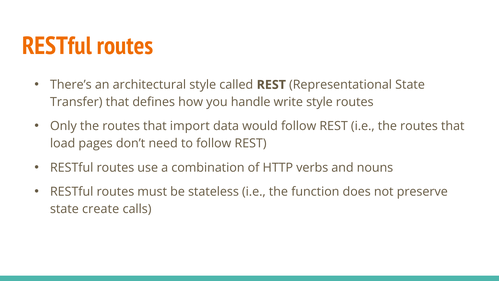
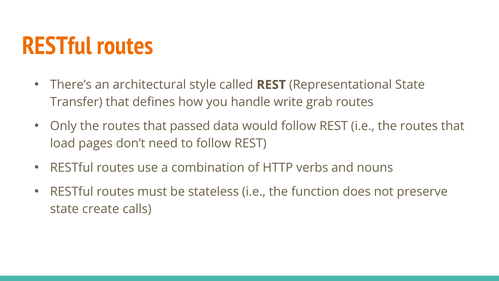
write style: style -> grab (319, 102)
import: import -> passed (190, 126)
